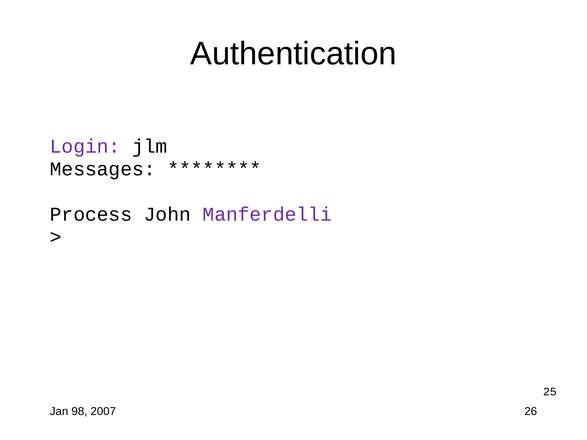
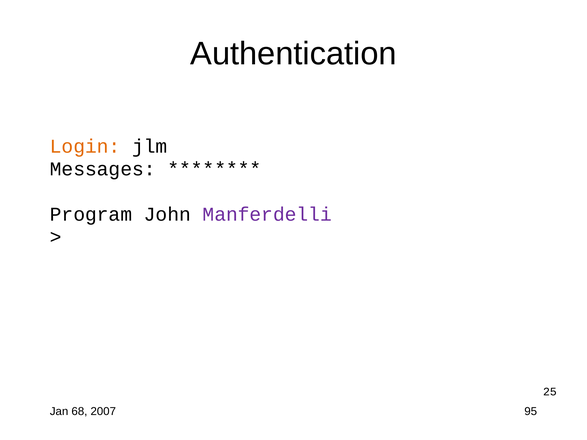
Login colour: purple -> orange (85, 147)
Process: Process -> Program (91, 215)
98: 98 -> 68 (79, 412)
26: 26 -> 95 (531, 412)
